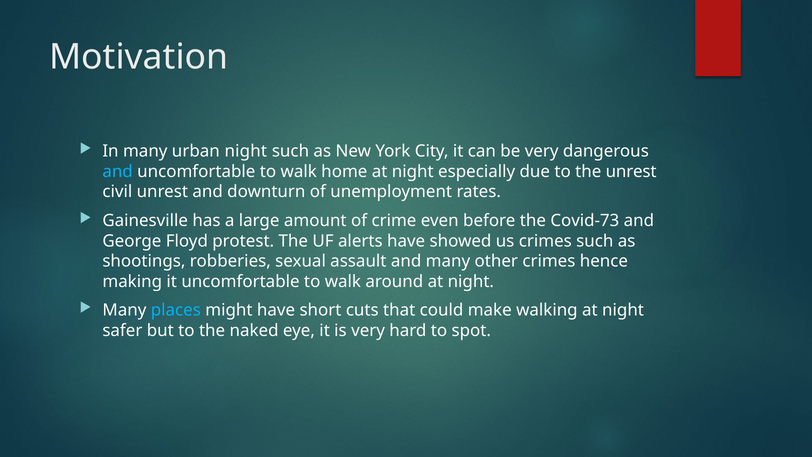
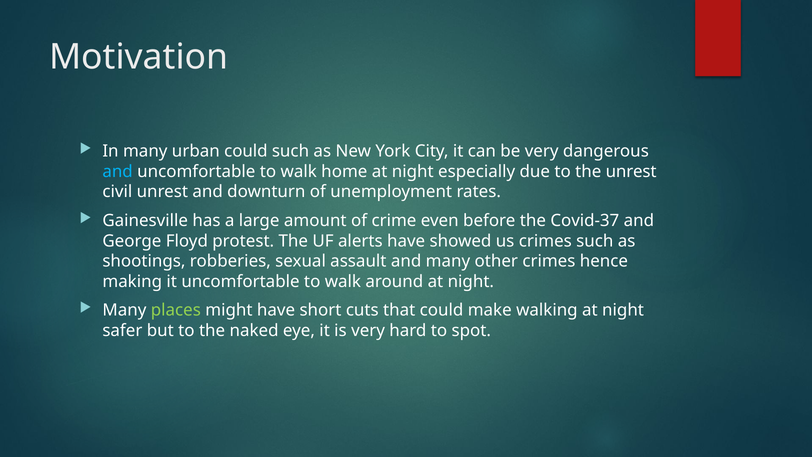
urban night: night -> could (246, 151)
Covid-73: Covid-73 -> Covid-37 (585, 221)
places colour: light blue -> light green (176, 310)
